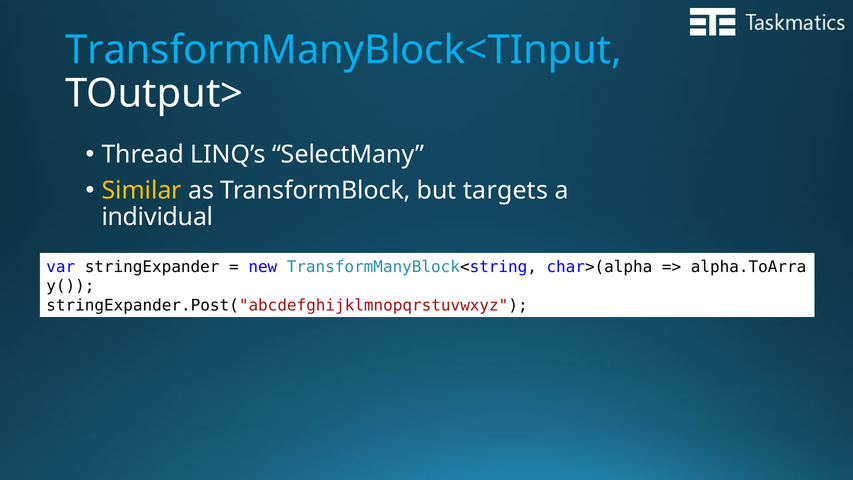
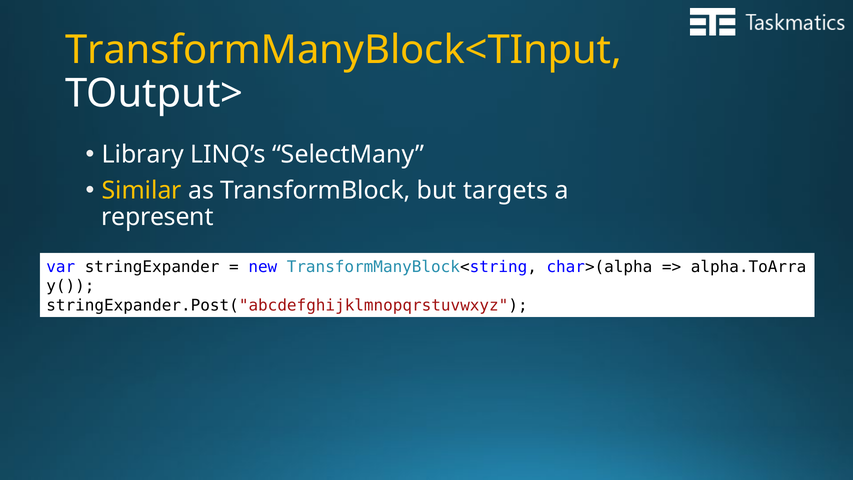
TransformManyBlock<TInput colour: light blue -> yellow (343, 50)
Thread: Thread -> Library (143, 155)
individual: individual -> represent (157, 217)
